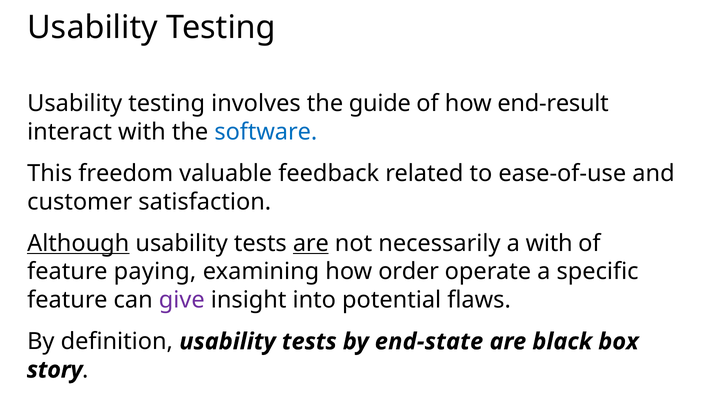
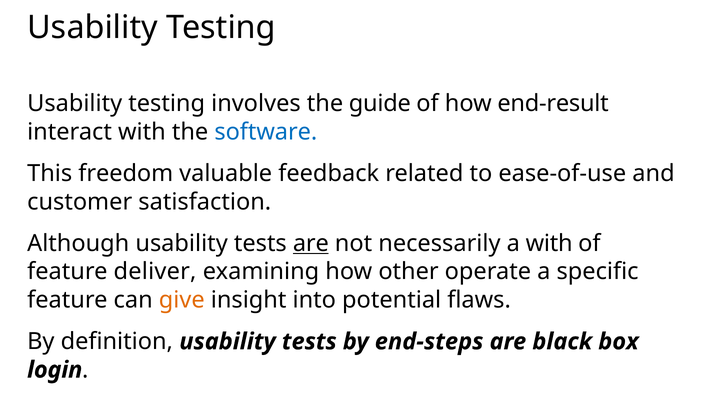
Although underline: present -> none (78, 243)
paying: paying -> deliver (155, 271)
order: order -> other (409, 271)
give colour: purple -> orange (182, 300)
end-state: end-state -> end-steps (429, 341)
story: story -> login (55, 370)
